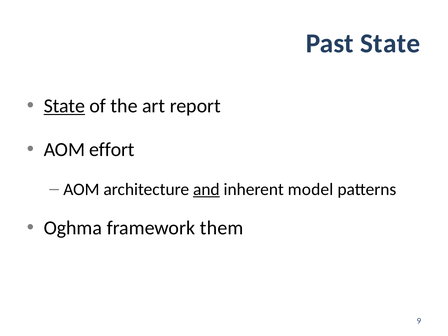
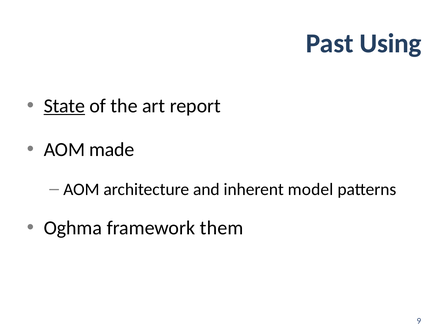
Past State: State -> Using (390, 43)
effort: effort -> made (112, 149)
and underline: present -> none (206, 189)
